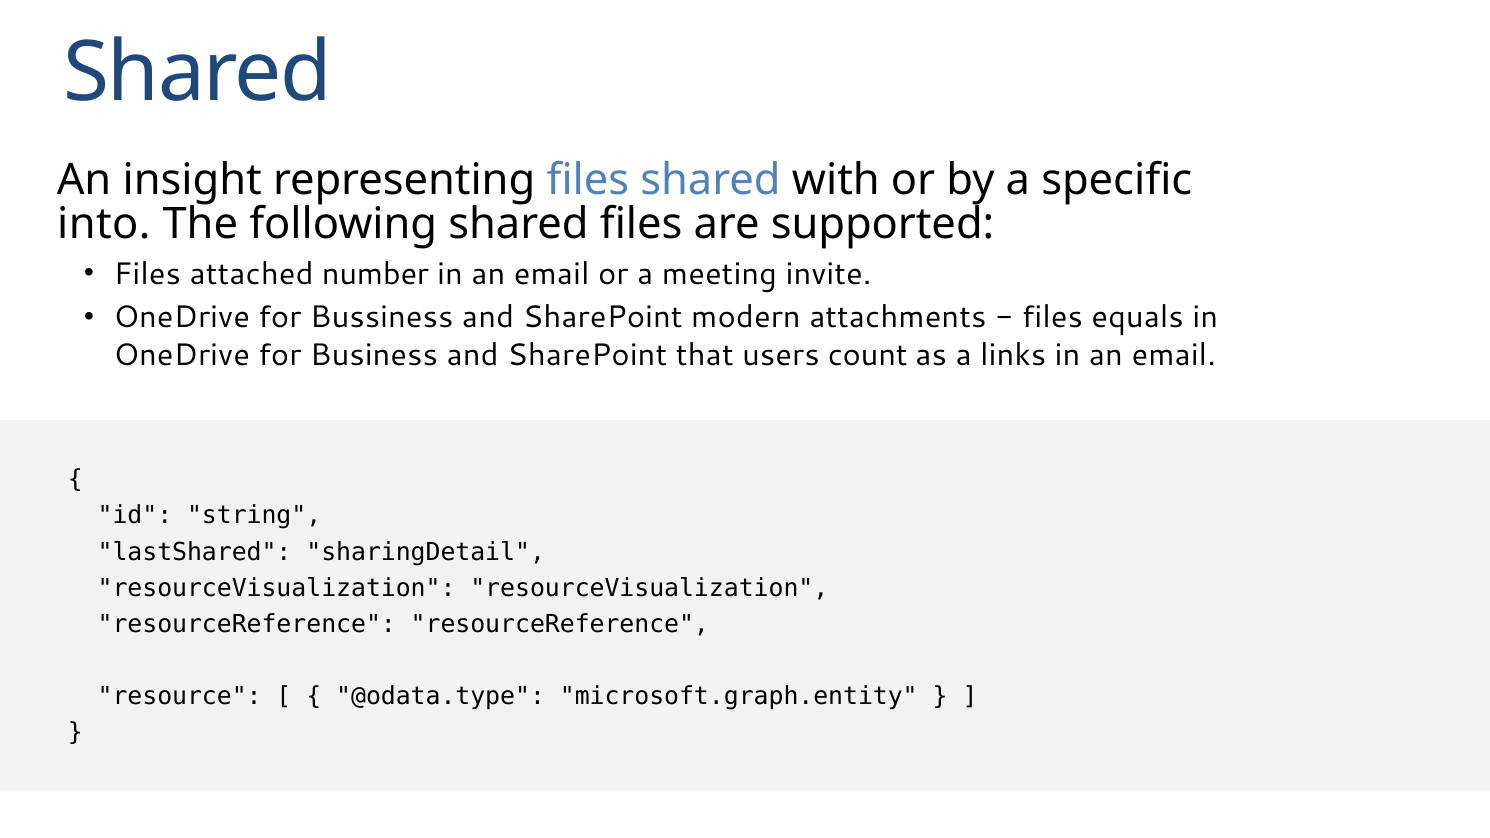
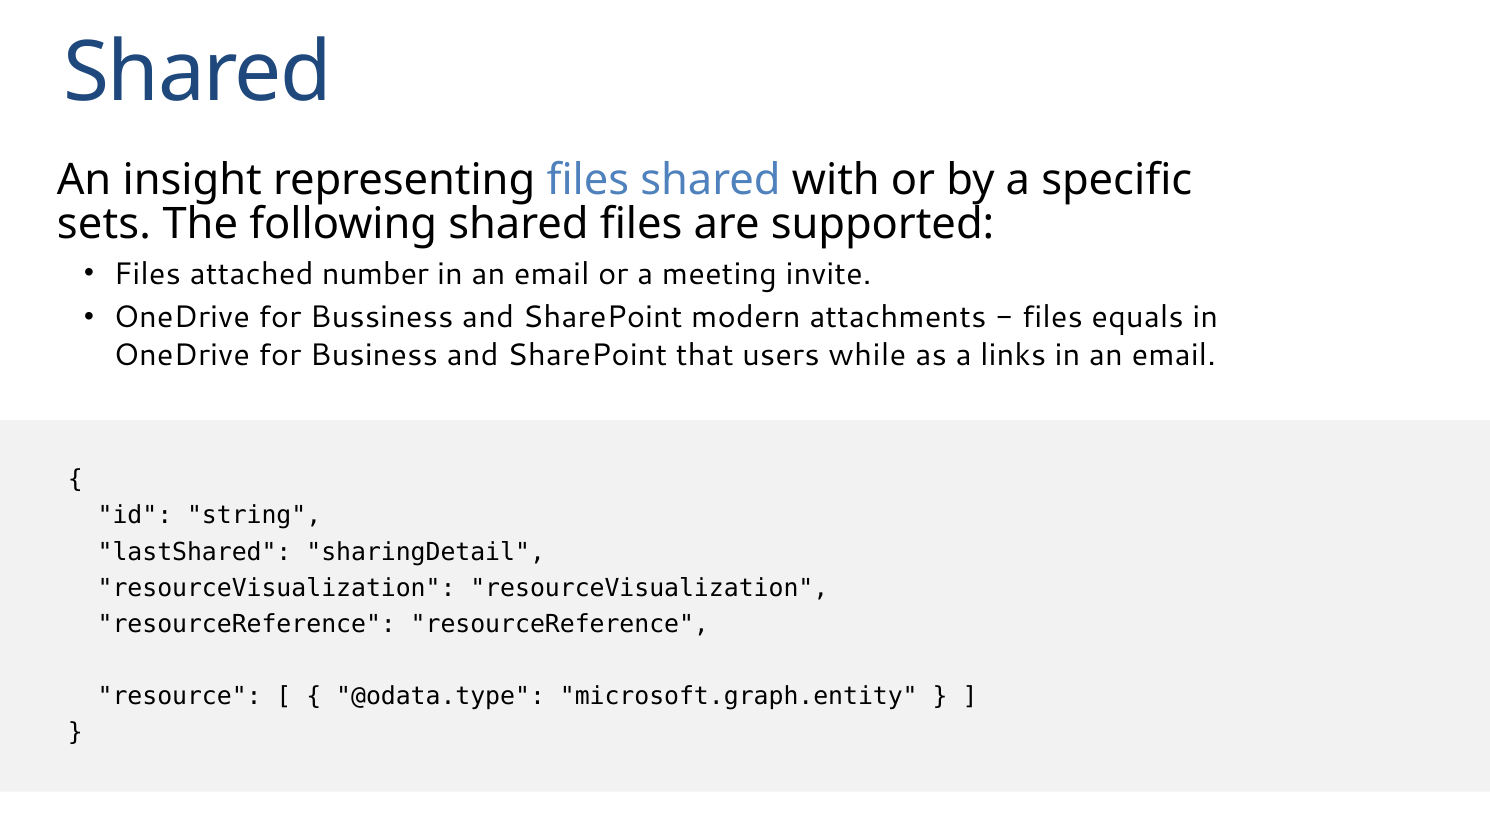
into: into -> sets (104, 224)
count: count -> while (867, 355)
